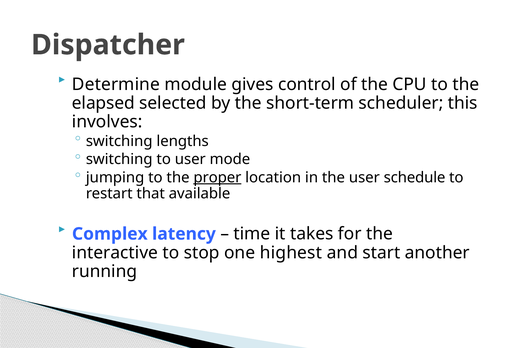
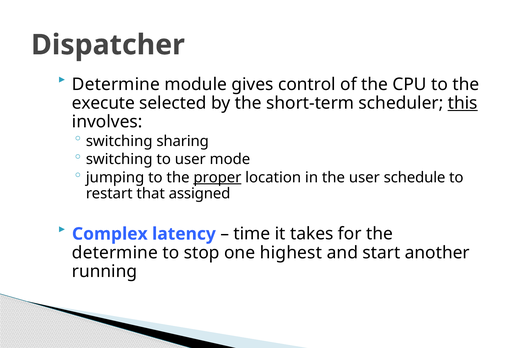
elapsed: elapsed -> execute (103, 103)
this underline: none -> present (463, 103)
lengths: lengths -> sharing (183, 141)
available: available -> assigned (200, 193)
interactive: interactive -> determine (115, 252)
